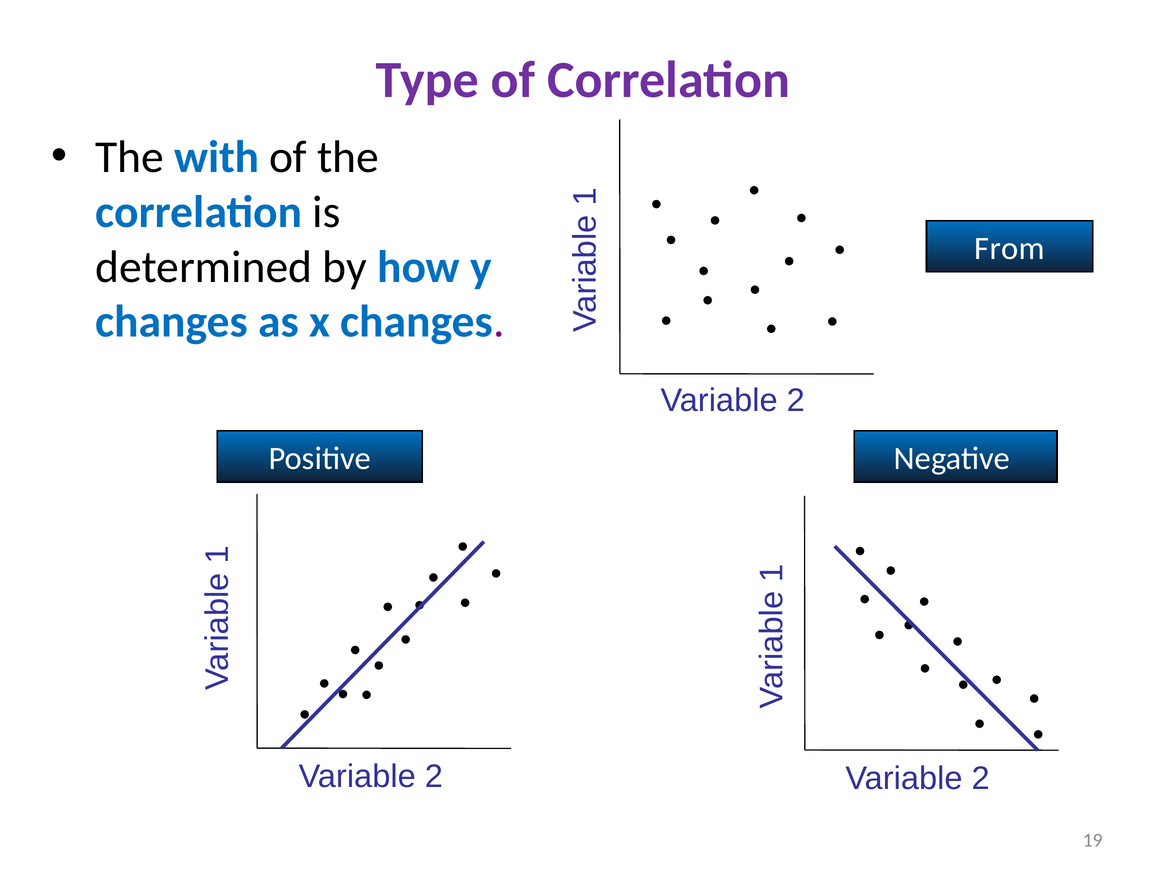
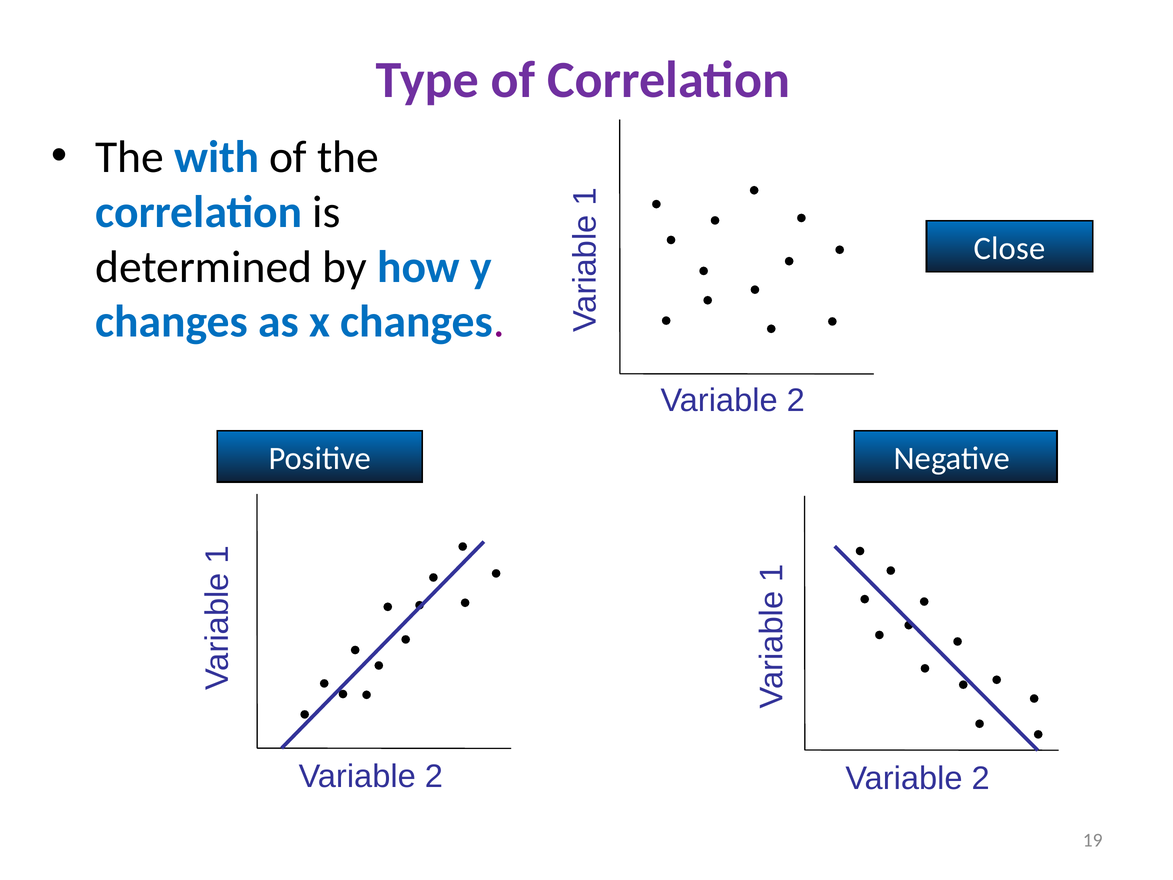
From: From -> Close (1010, 249)
